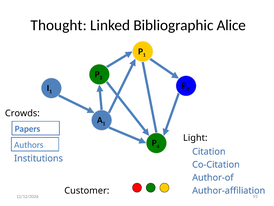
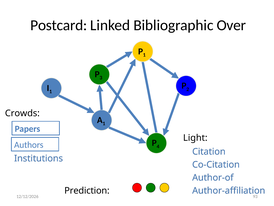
Thought: Thought -> Postcard (59, 25)
Alice: Alice -> Over (231, 25)
Customer: Customer -> Prediction (87, 190)
